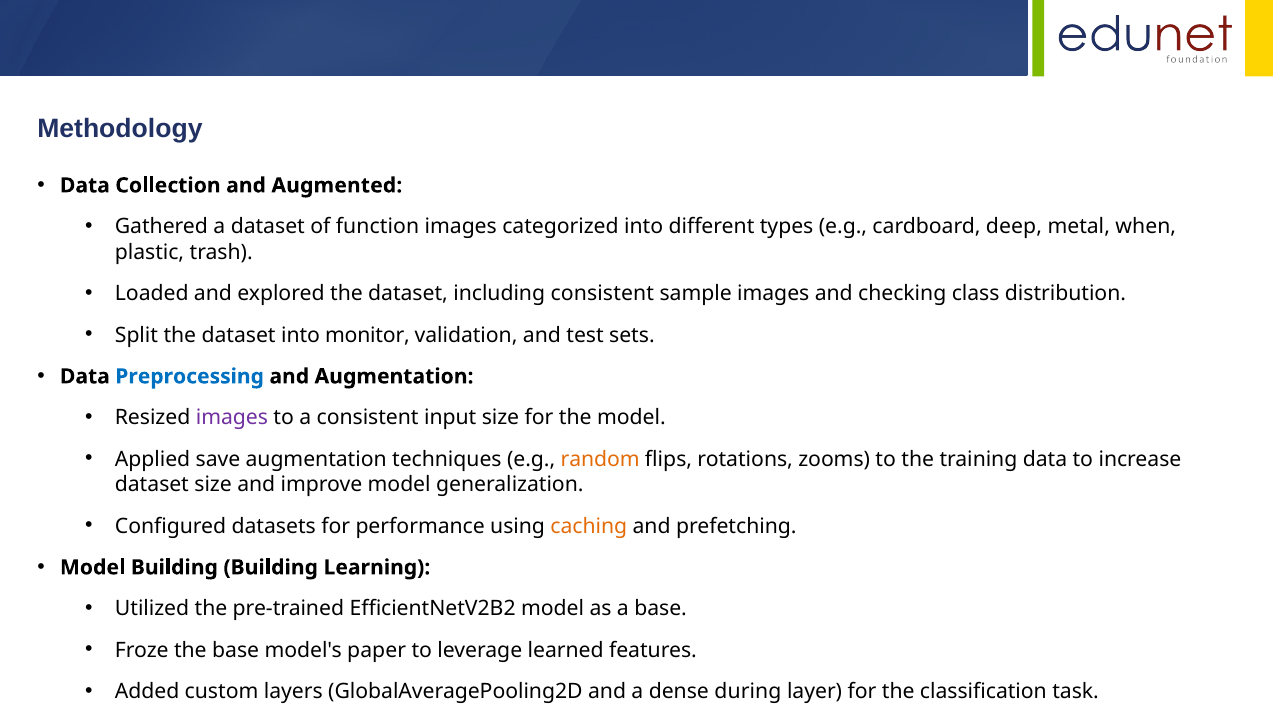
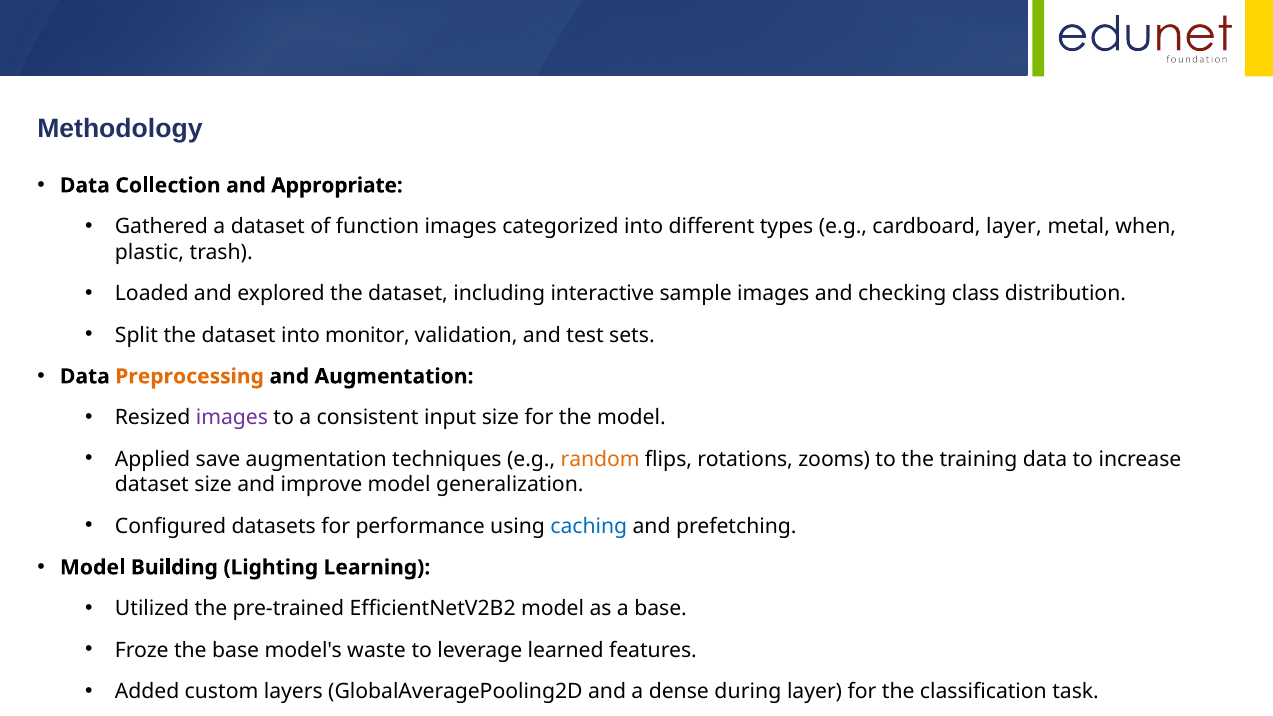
Augmented: Augmented -> Appropriate (337, 185)
cardboard deep: deep -> layer (1014, 227)
including consistent: consistent -> interactive (602, 294)
Preprocessing colour: blue -> orange (190, 376)
caching colour: orange -> blue (589, 526)
Building Building: Building -> Lighting (271, 567)
paper: paper -> waste (377, 650)
